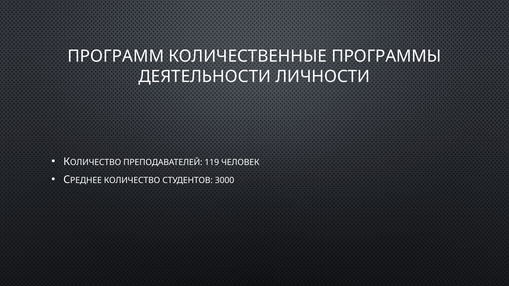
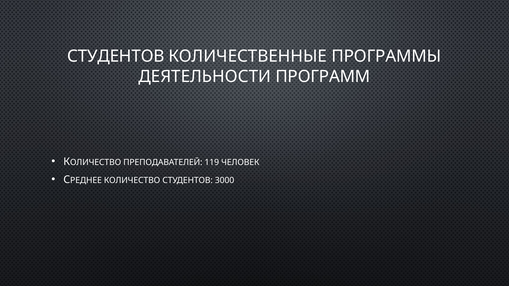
ПРОГРАММ: ПРОГРАММ -> СТУДЕНТОВ (116, 56)
ЛИЧНОСТИ: ЛИЧНОСТИ -> ПРОГРАММ (323, 77)
